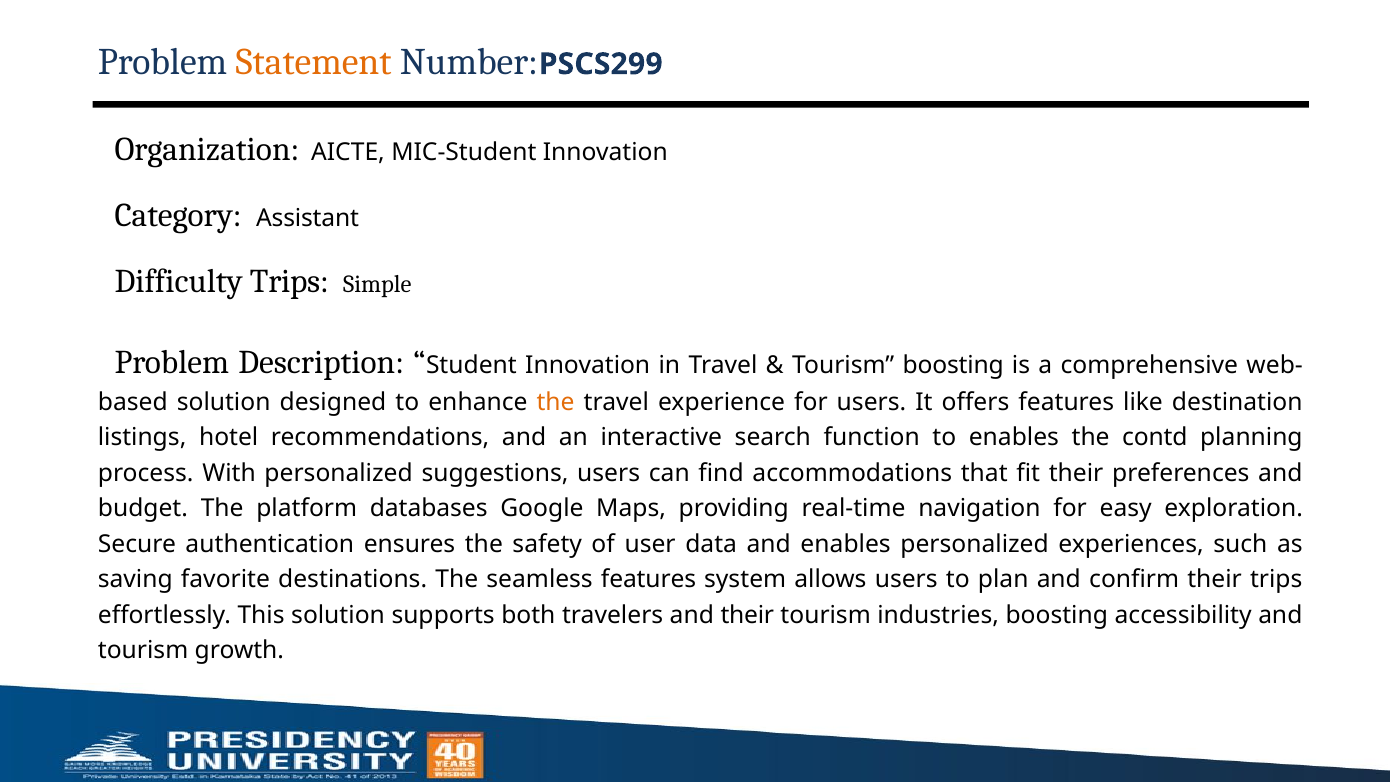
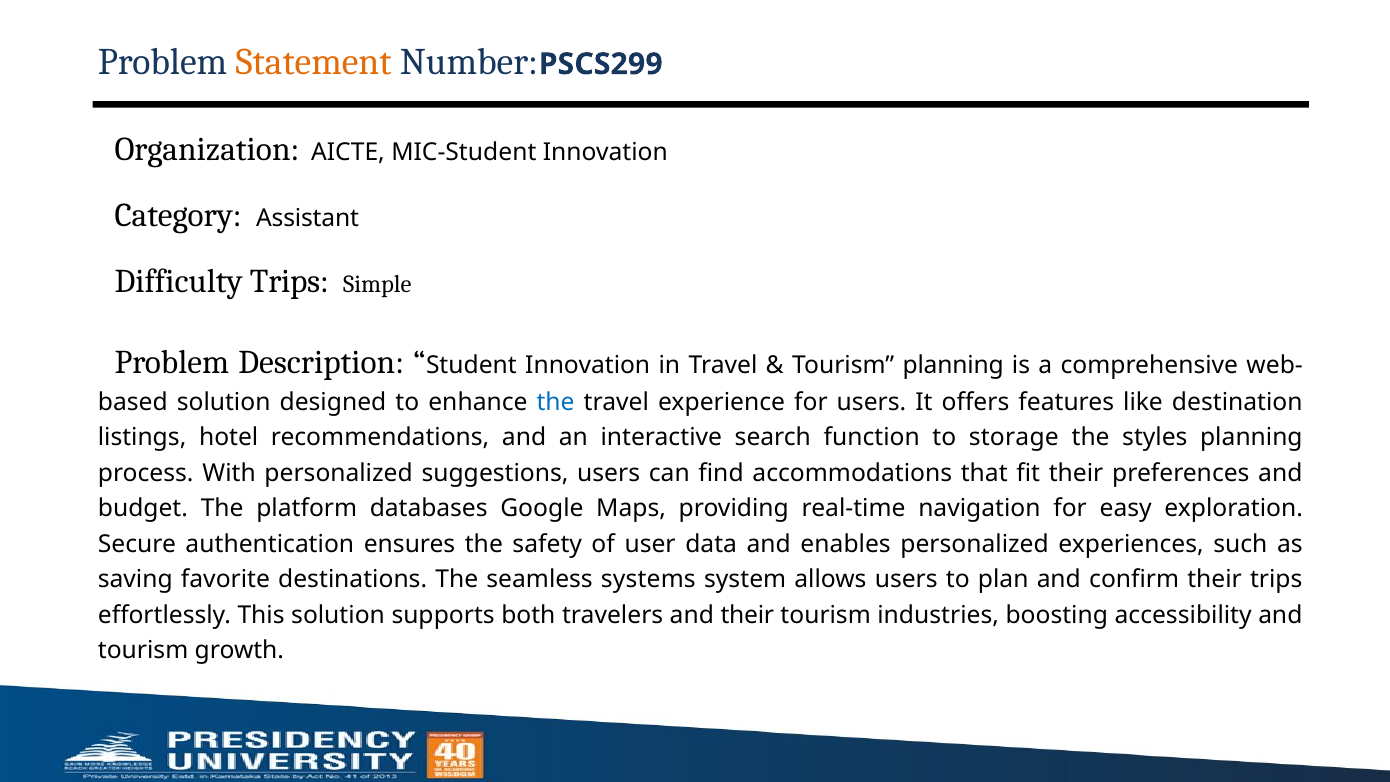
Tourism boosting: boosting -> planning (953, 365)
the colour: orange -> blue (556, 402)
to enables: enables -> storage (1014, 438)
contd: contd -> styles (1155, 438)
seamless features: features -> systems (648, 579)
